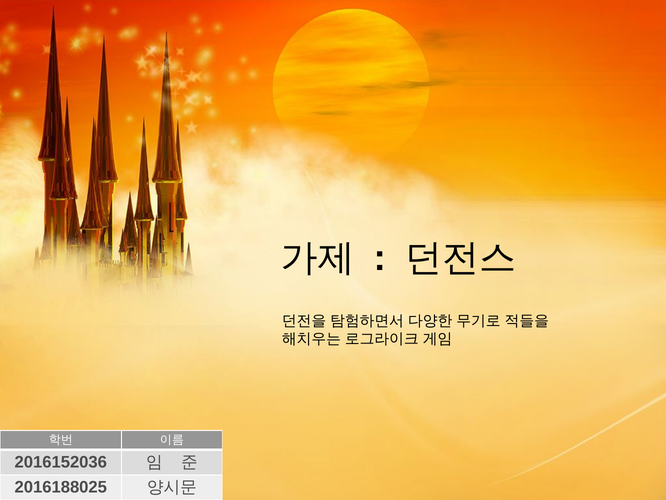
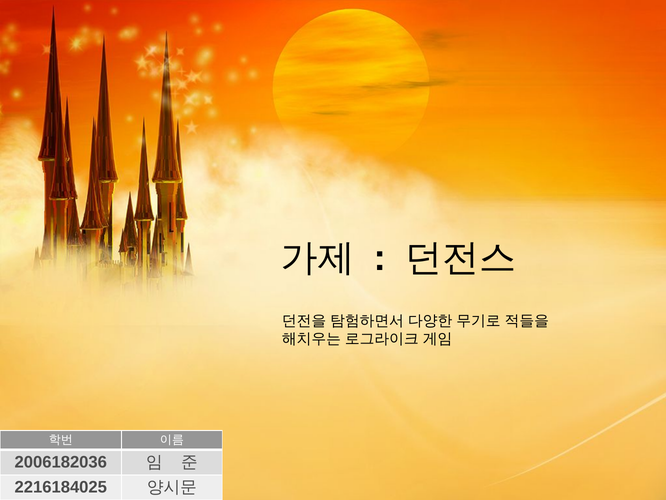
2016152036: 2016152036 -> 2006182036 (61, 462)
2016188025: 2016188025 -> 2216184025 (61, 487)
